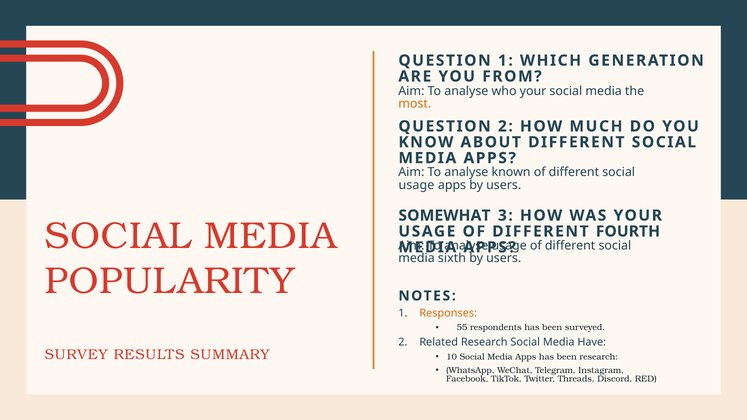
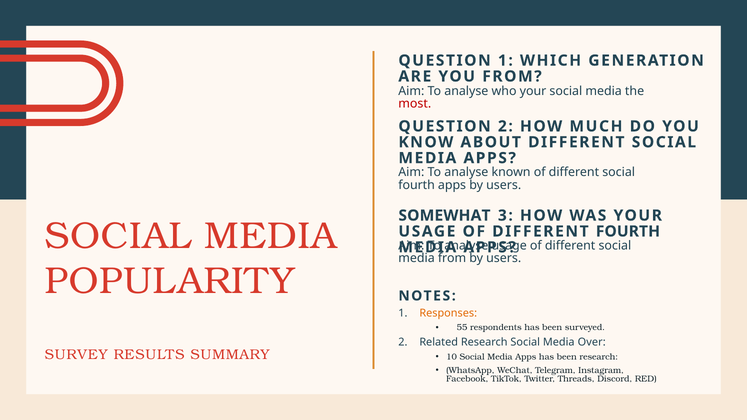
most colour: orange -> red (415, 104)
usage: usage -> fourth (417, 185)
sixth: sixth -> from (452, 258)
Have: Have -> Over (592, 342)
